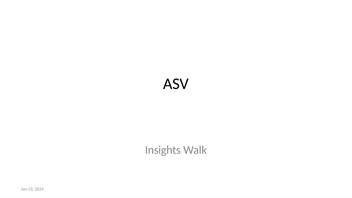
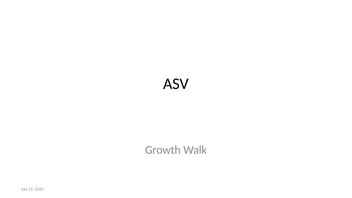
Insights: Insights -> Growth (163, 150)
